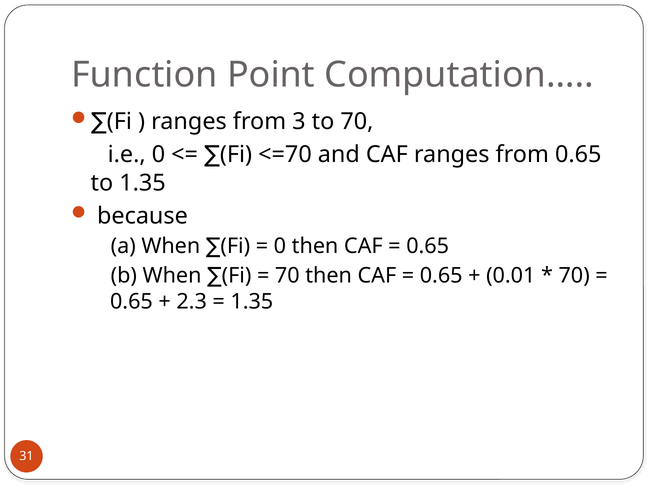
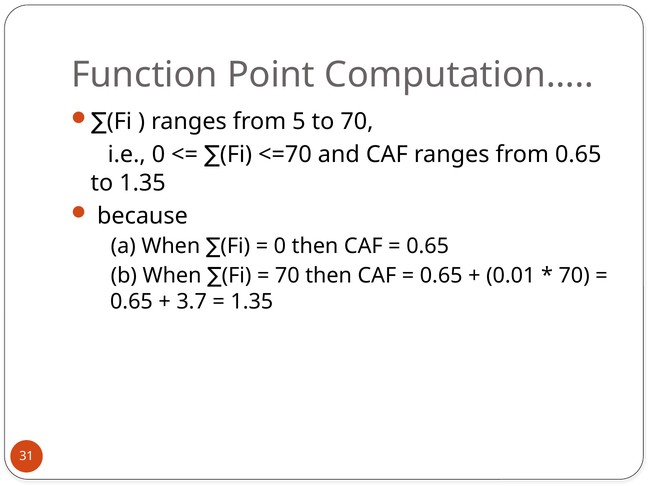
3: 3 -> 5 (299, 121)
2.3: 2.3 -> 3.7 (192, 302)
